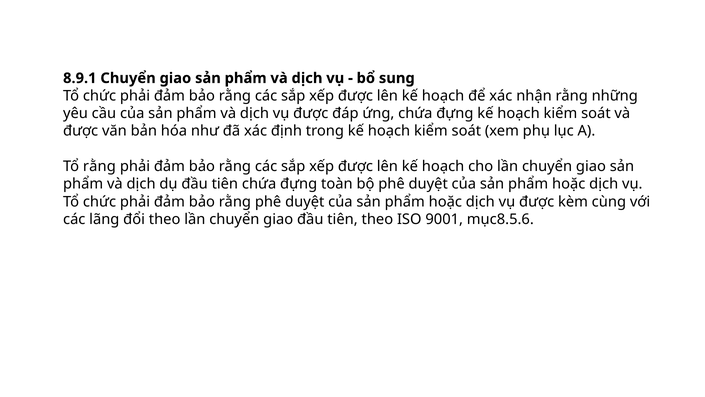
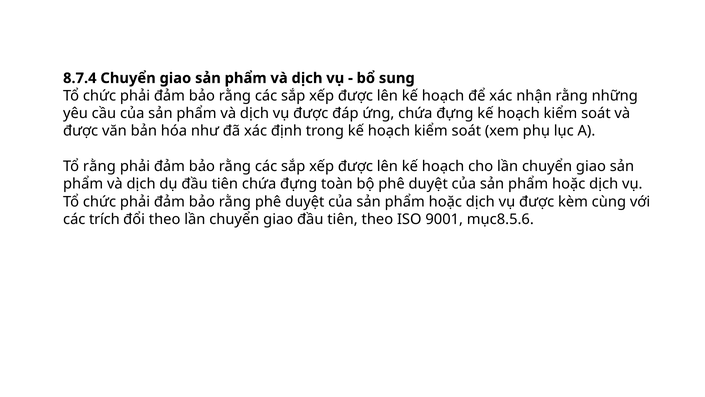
8.9.1: 8.9.1 -> 8.7.4 (80, 78)
lãng: lãng -> trích (104, 219)
